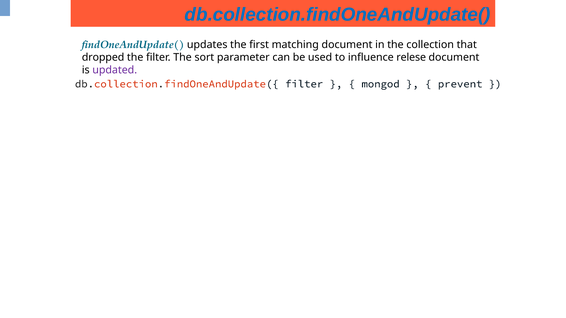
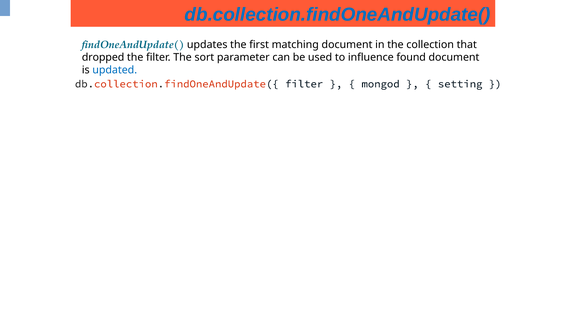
relese: relese -> found (411, 57)
updated colour: purple -> blue (115, 70)
prevent: prevent -> setting (460, 84)
